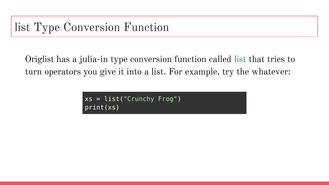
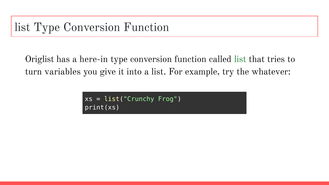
julia-in: julia-in -> here-in (94, 59)
operators: operators -> variables (63, 72)
